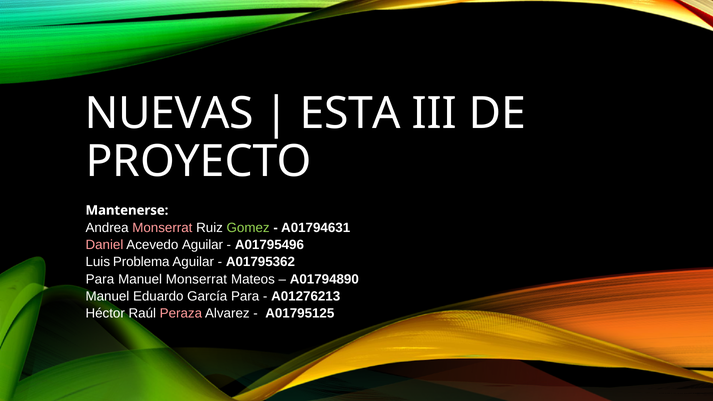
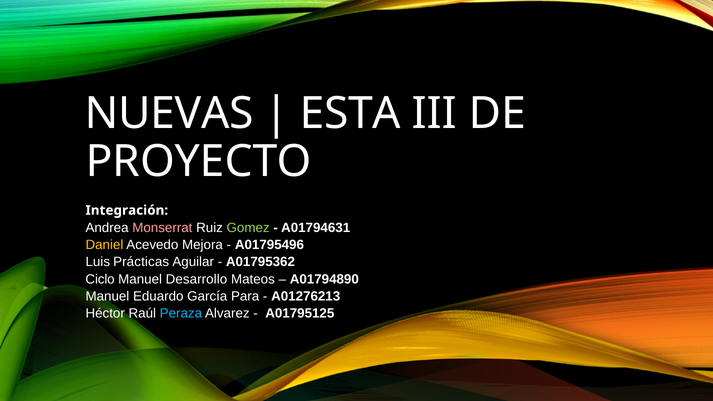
Mantenerse: Mantenerse -> Integración (127, 210)
Daniel colour: pink -> yellow (104, 245)
Acevedo Aguilar: Aguilar -> Mejora (202, 245)
Problema: Problema -> Prácticas (141, 262)
Para: Para -> Ciclo (100, 279)
Manuel Monserrat: Monserrat -> Desarrollo (196, 279)
Peraza colour: pink -> light blue (181, 314)
